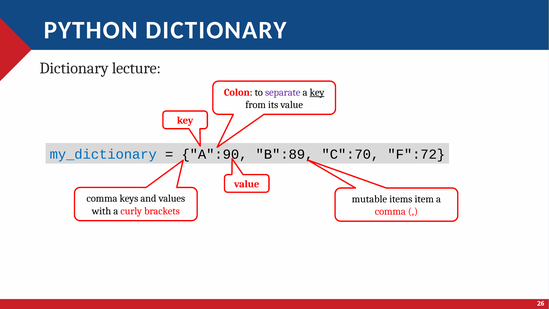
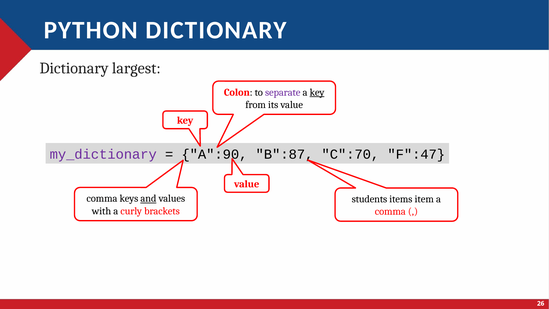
lecture: lecture -> largest (136, 68)
my_dictionary colour: blue -> purple (103, 154)
B":89: B":89 -> B":87 (284, 154)
F":72: F":72 -> F":47 (416, 154)
and underline: none -> present (148, 198)
mutable: mutable -> students (369, 199)
